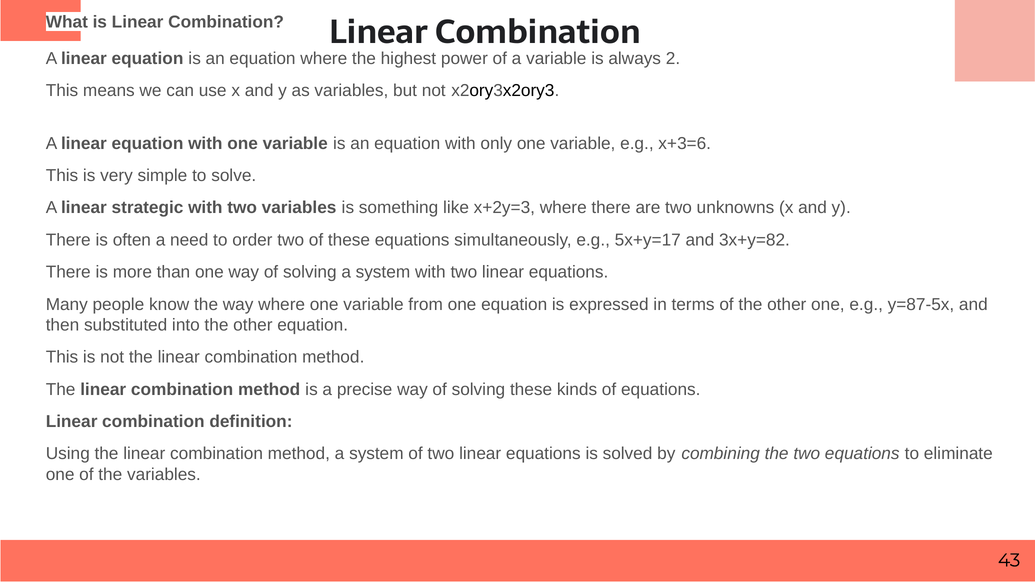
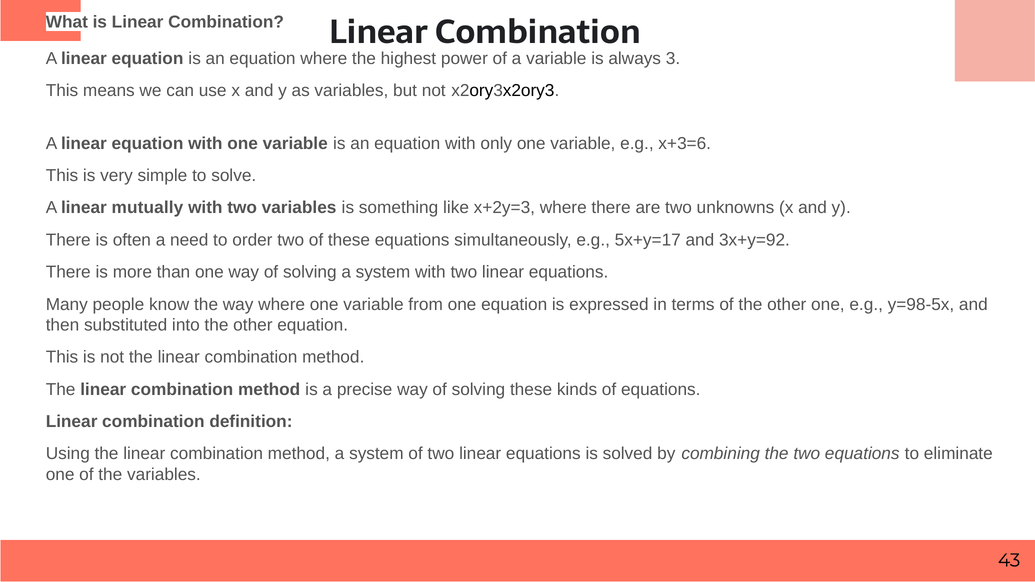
2: 2 -> 3 (673, 58)
strategic: strategic -> mutually (147, 208)
3x+y=82: 3x+y=82 -> 3x+y=92 (754, 240)
y=87-5x: y=87-5x -> y=98-5x (921, 304)
